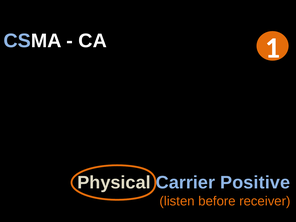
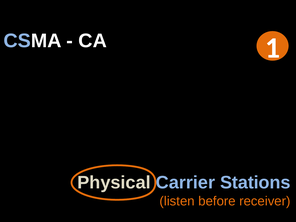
Positive: Positive -> Stations (255, 183)
